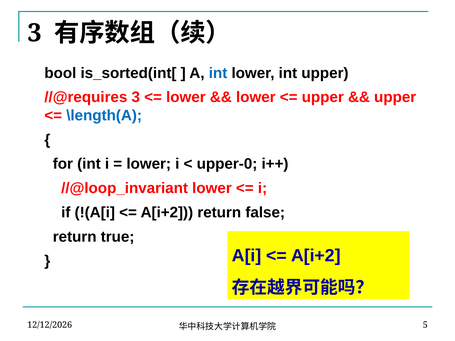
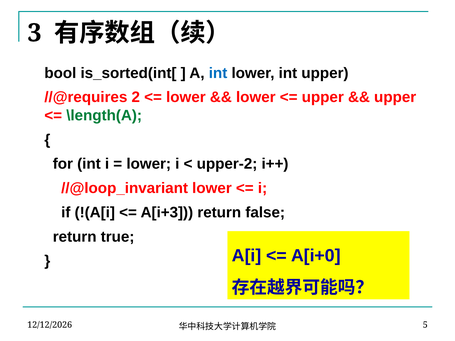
//@requires 3: 3 -> 2 (136, 97)
\length(A colour: blue -> green (104, 116)
upper-0: upper-0 -> upper-2 (227, 164)
A[i+2: A[i+2 -> A[i+3 (167, 213)
A[i+2: A[i+2 -> A[i+0 (316, 256)
